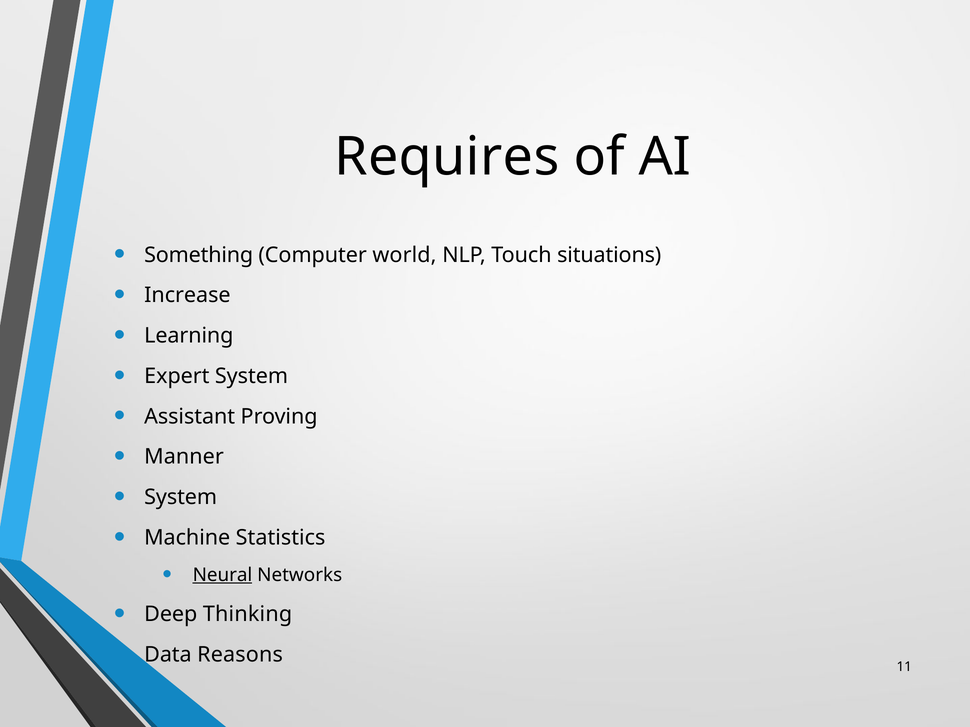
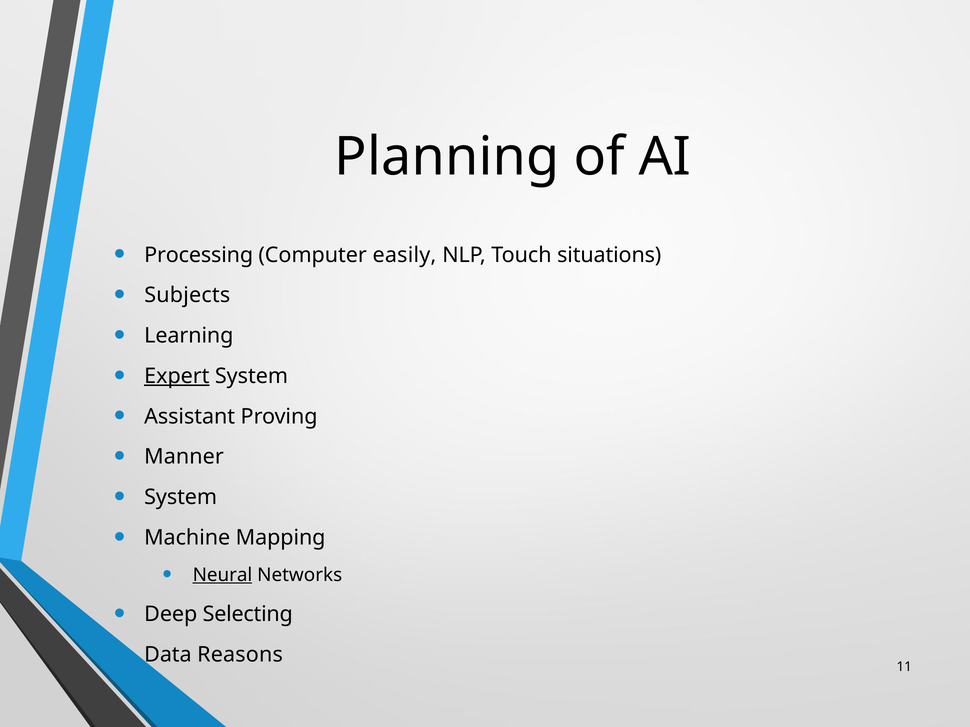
Requires: Requires -> Planning (447, 157)
Something: Something -> Processing (199, 255)
world: world -> easily (404, 255)
Increase: Increase -> Subjects (187, 296)
Expert underline: none -> present (177, 376)
Statistics: Statistics -> Mapping (281, 538)
Thinking: Thinking -> Selecting (248, 614)
